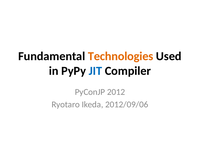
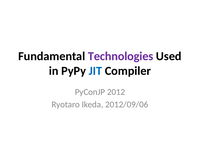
Technologies colour: orange -> purple (121, 56)
